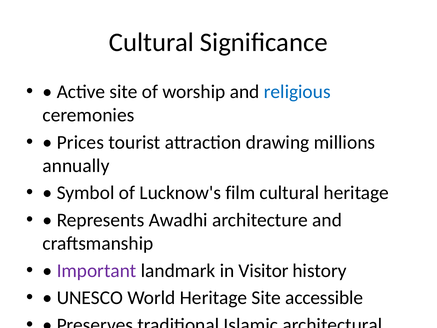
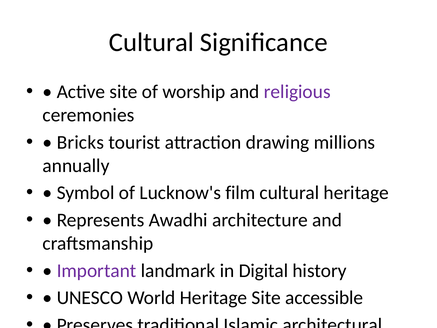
religious colour: blue -> purple (297, 92)
Prices: Prices -> Bricks (80, 142)
Visitor: Visitor -> Digital (264, 270)
